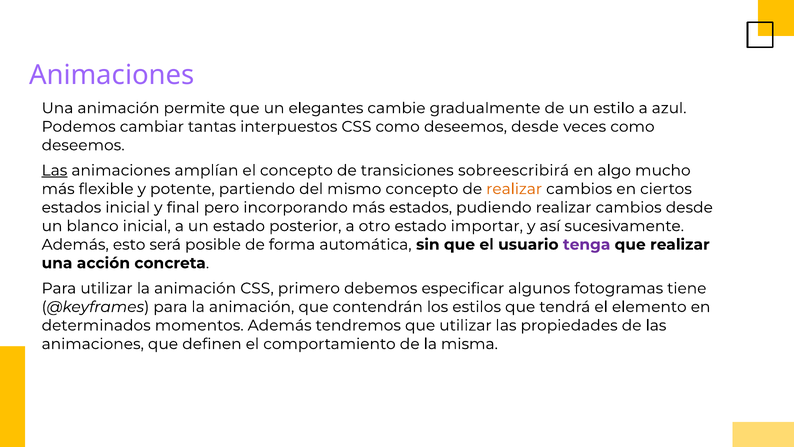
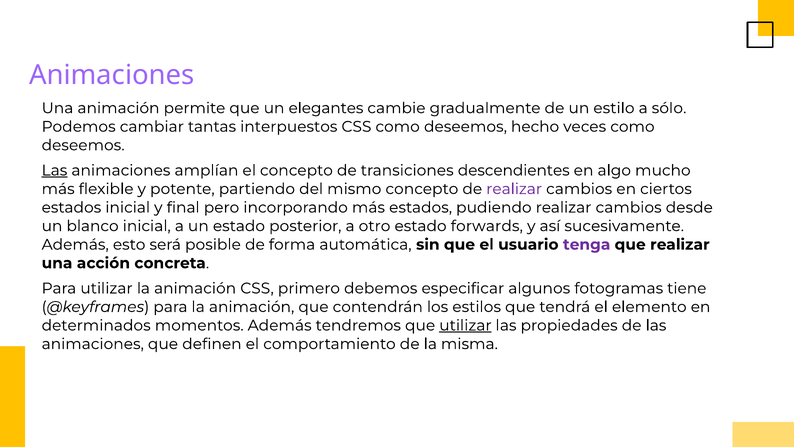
azul: azul -> sólo (669, 108)
deseemos desde: desde -> hecho (535, 127)
sobreescribirá: sobreescribirá -> descendientes (514, 170)
realizar colour: orange -> purple (514, 189)
importar: importar -> forwards (487, 226)
utilizar underline: none -> present (465, 325)
